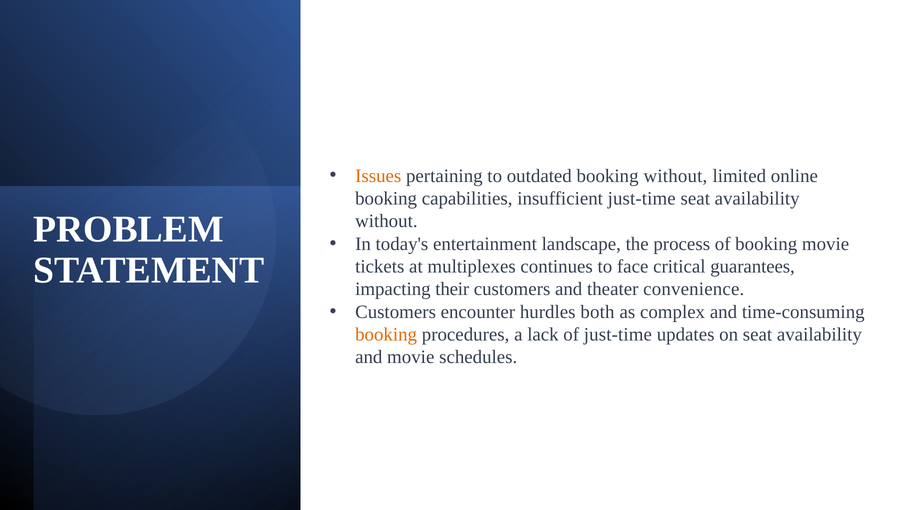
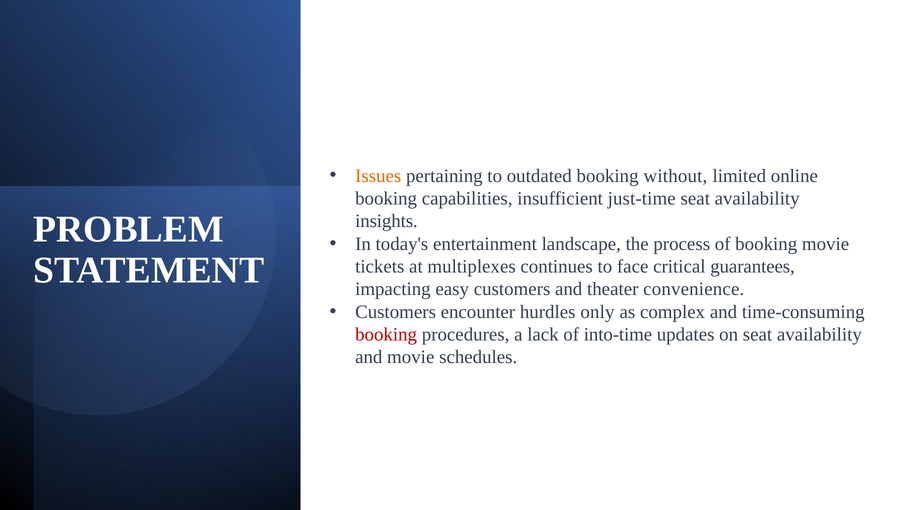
without: without -> insights (386, 221)
their: their -> easy (452, 289)
both: both -> only (597, 312)
booking colour: orange -> red (386, 334)
of just-time: just-time -> into-time (618, 334)
